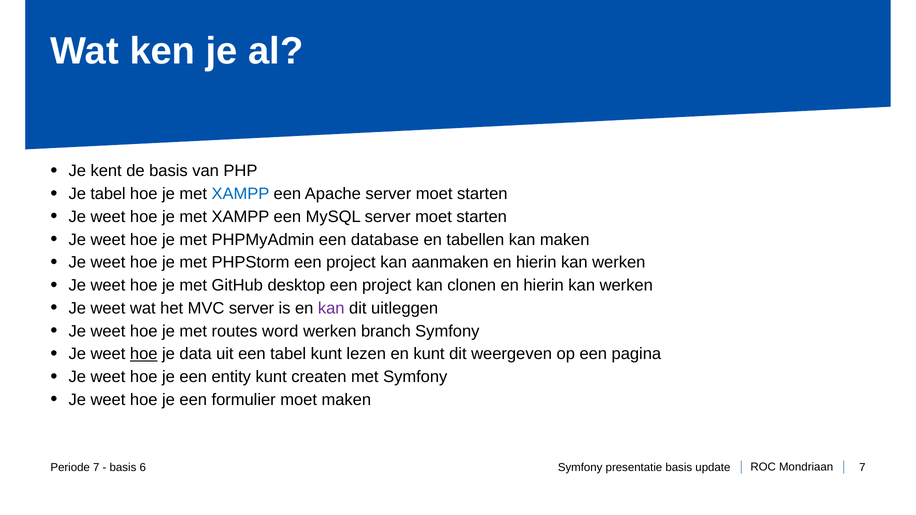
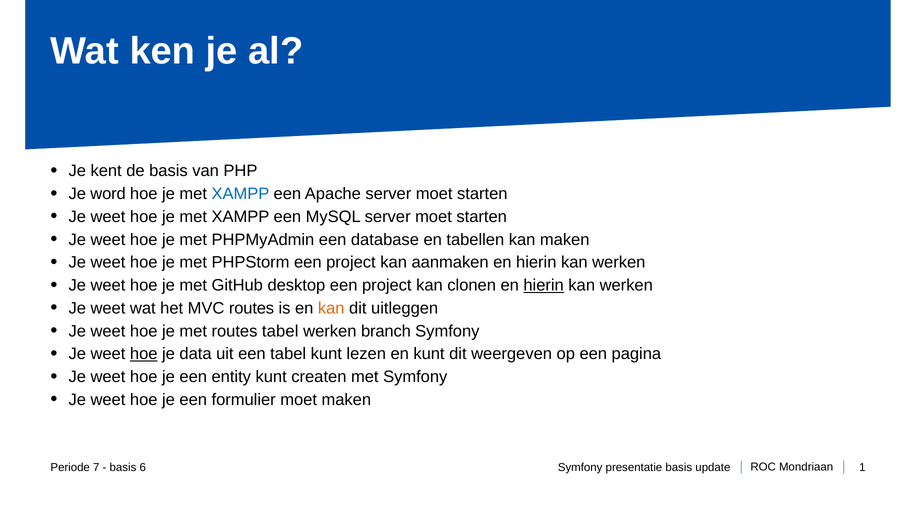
Je tabel: tabel -> word (108, 194)
hierin underline: none -> present (544, 285)
MVC server: server -> routes (252, 308)
kan colour: purple -> orange (331, 308)
routes word: word -> tabel (280, 331)
7: 7 -> 1 (862, 467)
